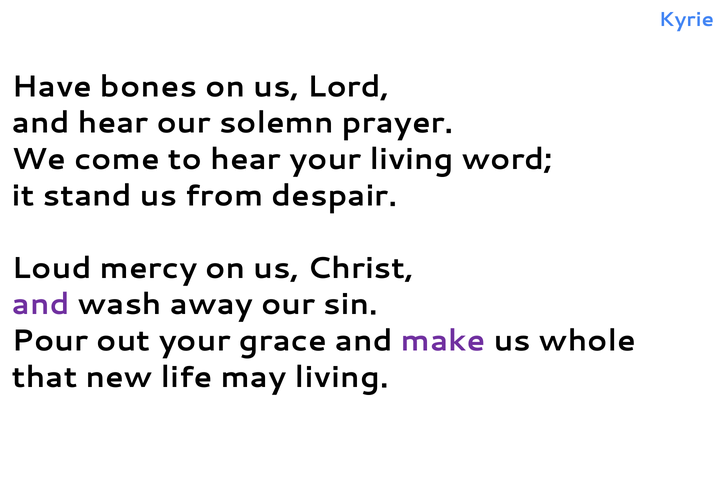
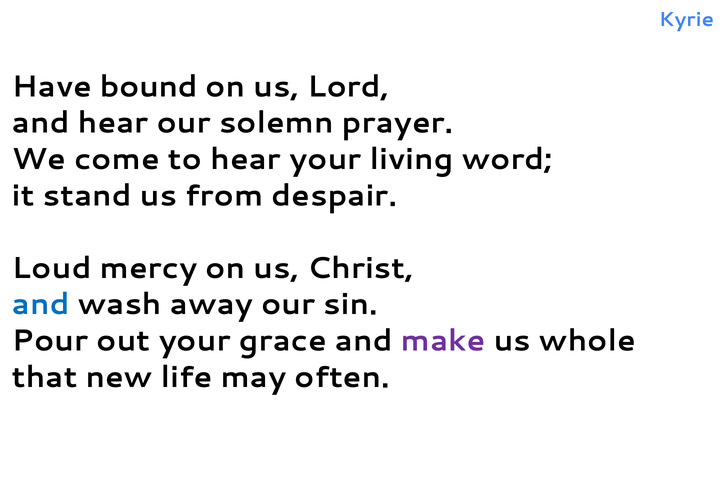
bones: bones -> bound (149, 87)
and colour: purple -> blue (41, 304)
may living: living -> often (342, 377)
